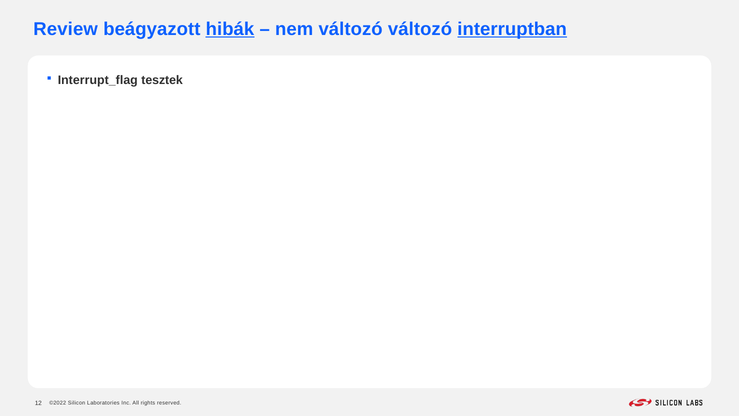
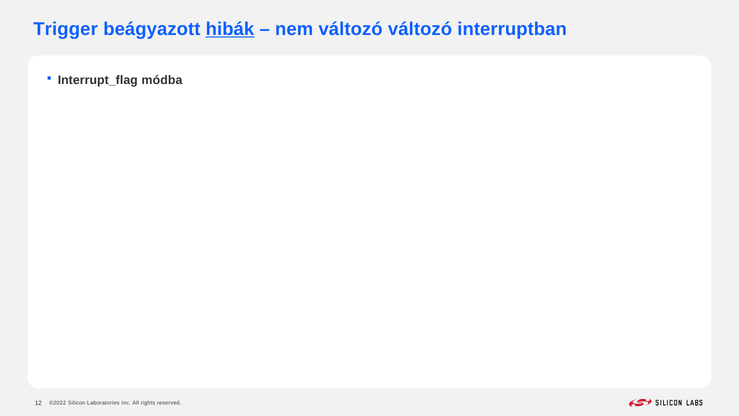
Review: Review -> Trigger (66, 29)
interruptban underline: present -> none (512, 29)
tesztek: tesztek -> módba (162, 80)
